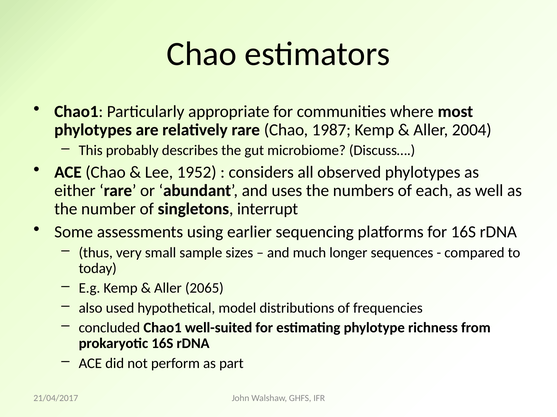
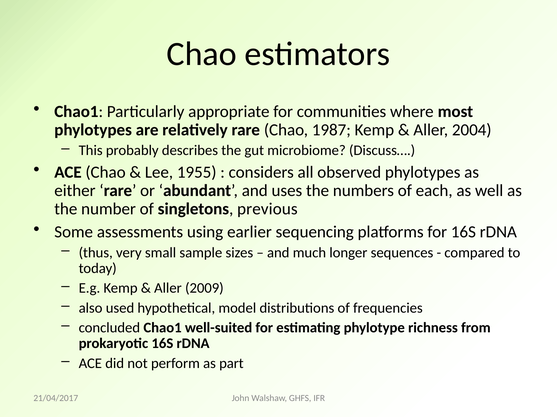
1952: 1952 -> 1955 (197, 173)
interrupt: interrupt -> previous (267, 209)
2065: 2065 -> 2009 (204, 289)
